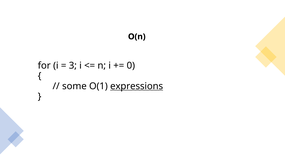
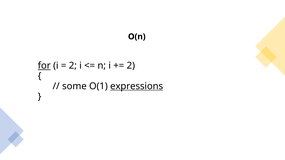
for underline: none -> present (44, 66)
3: 3 -> 2 (73, 66)
0: 0 -> 2 (131, 66)
